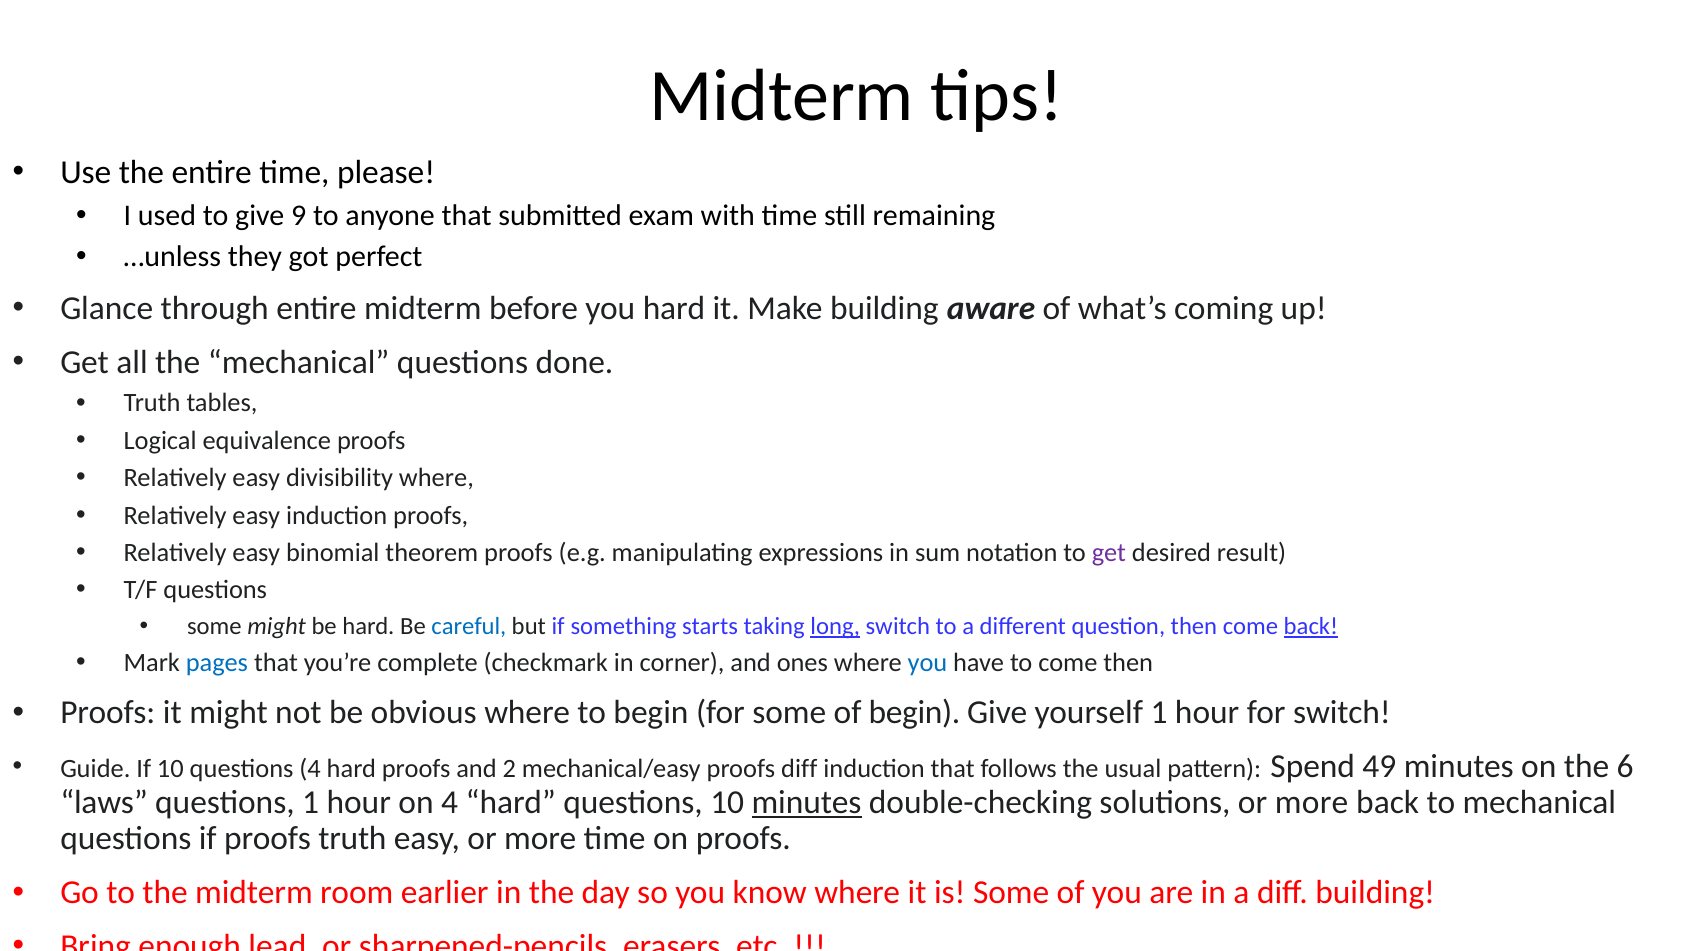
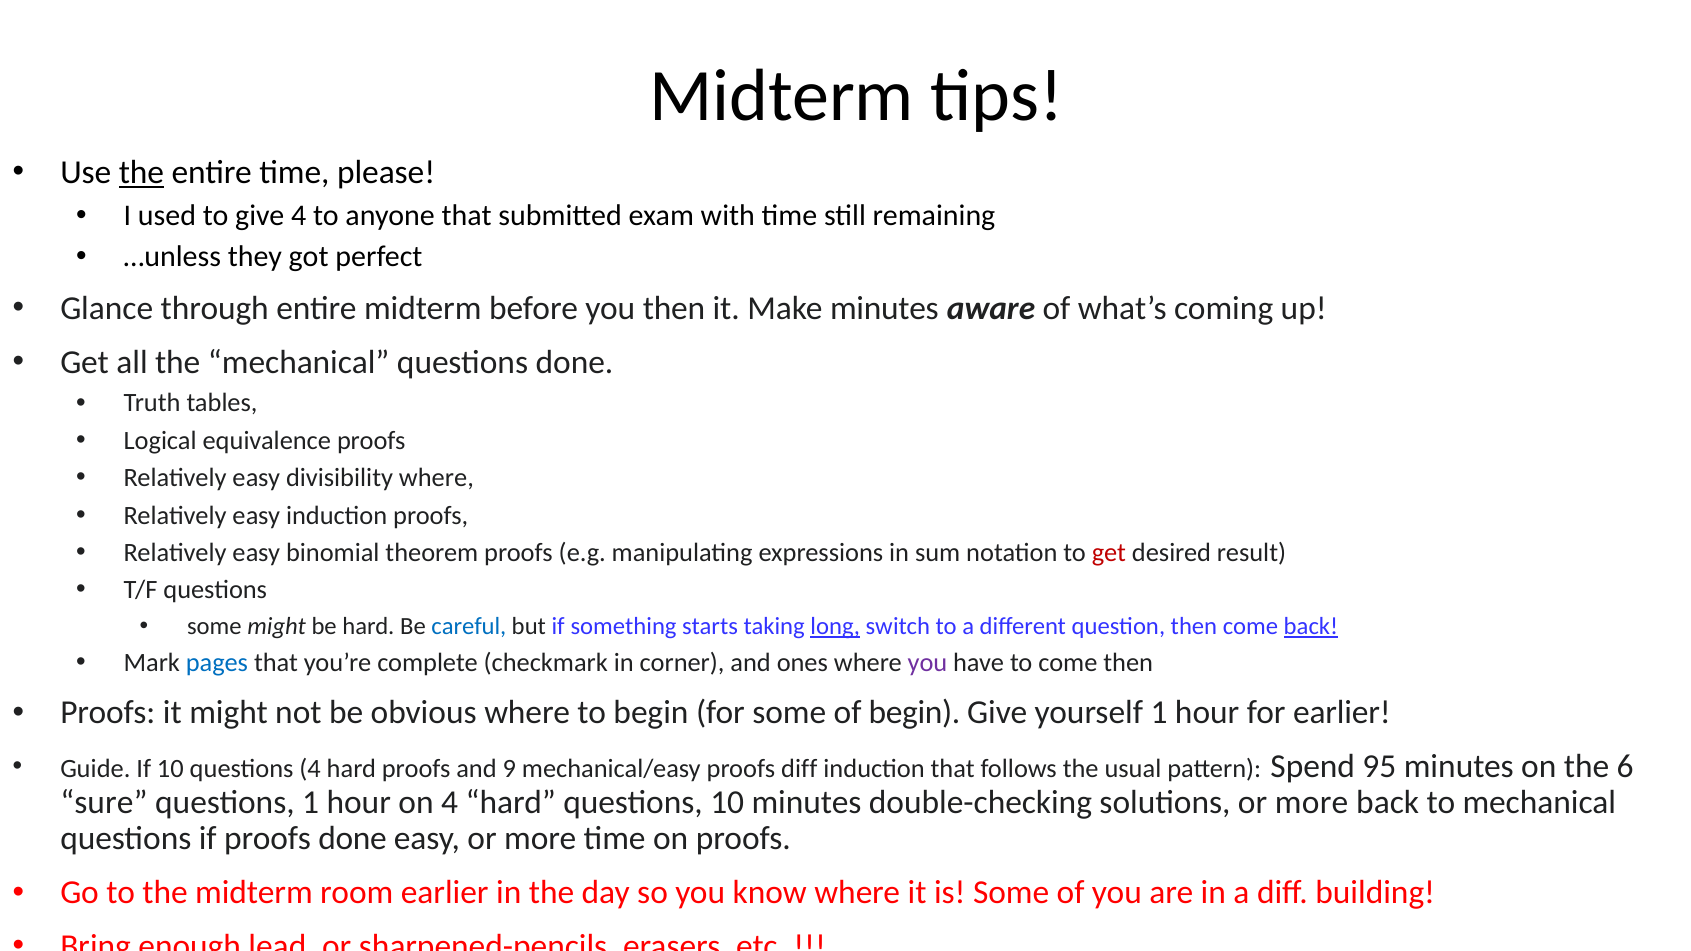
the underline: none -> present (141, 172)
give 9: 9 -> 4 (299, 215)
you hard: hard -> then (674, 308)
Make building: building -> minutes (884, 308)
get colour: purple -> red (1109, 553)
you colour: blue -> purple (927, 663)
for switch: switch -> earlier (1342, 713)
2: 2 -> 9 (509, 769)
49: 49 -> 95 (1379, 767)
laws: laws -> sure (104, 803)
minutes underline: present -> none (807, 803)
proofs truth: truth -> done (353, 839)
